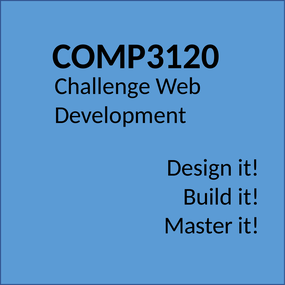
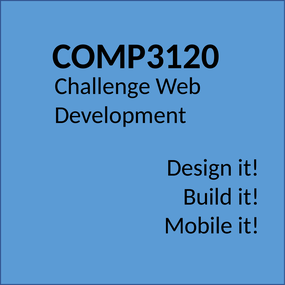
Master: Master -> Mobile (198, 226)
